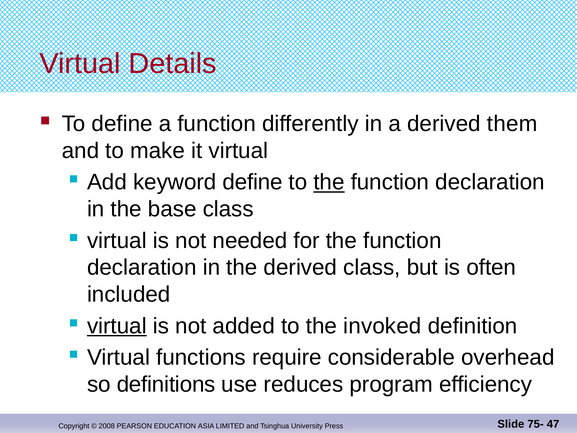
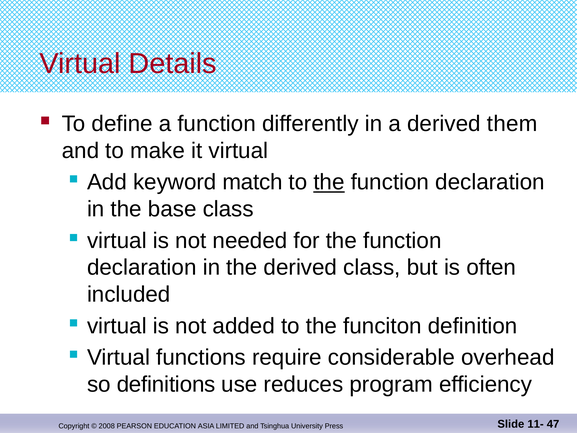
keyword define: define -> match (253, 182)
virtual underline: present -> none (117, 326)
invoked: invoked -> funciton (382, 326)
75-: 75- -> 11- (536, 424)
